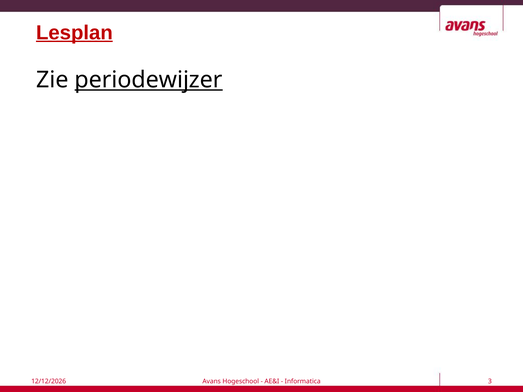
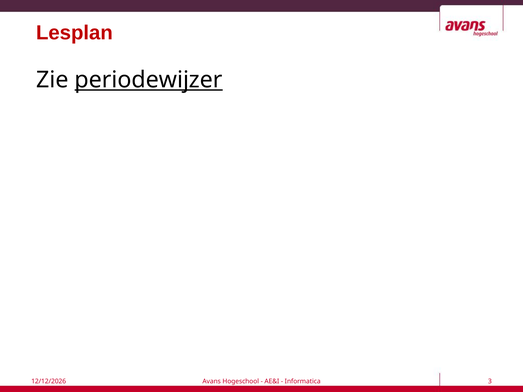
Lesplan underline: present -> none (74, 33)
